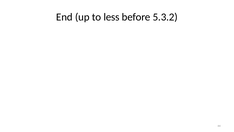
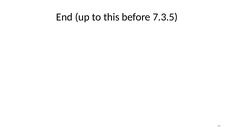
less: less -> this (111, 17)
5.3.2: 5.3.2 -> 7.3.5 (165, 17)
